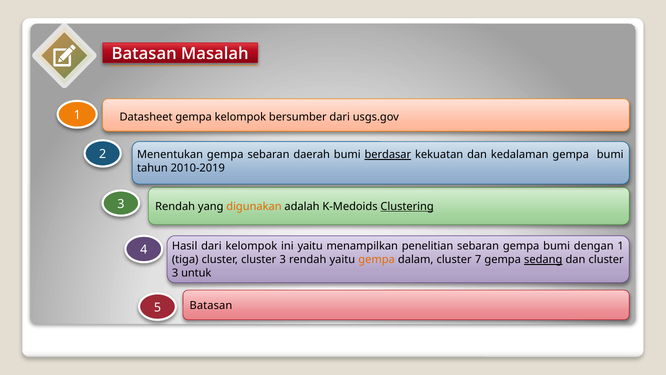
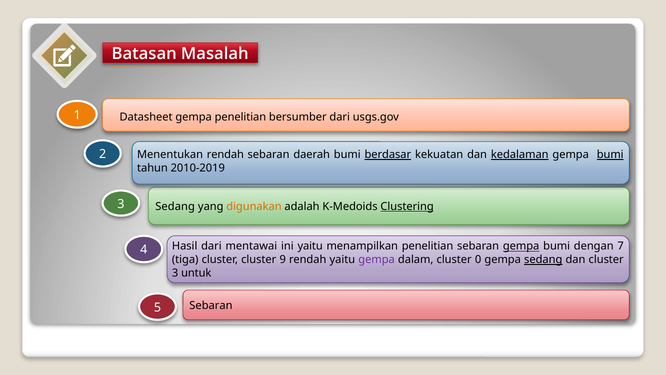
gempa kelompok: kelompok -> penelitian (240, 117)
Menentukan gempa: gempa -> rendah (225, 154)
kedalaman underline: none -> present (520, 154)
bumi underline: none -> present (610, 154)
Rendah: Rendah -> Sedang (175, 206)
dari kelompok: kelompok -> mentawai (251, 246)
gempa underline: none -> present (521, 246)
dengan 1: 1 -> 7 (621, 246)
cluster cluster 3: 3 -> 9 (283, 259)
gempa colour: orange -> purple (377, 259)
7: 7 -> 0 (478, 259)
5 Batasan: Batasan -> Sebaran (211, 305)
